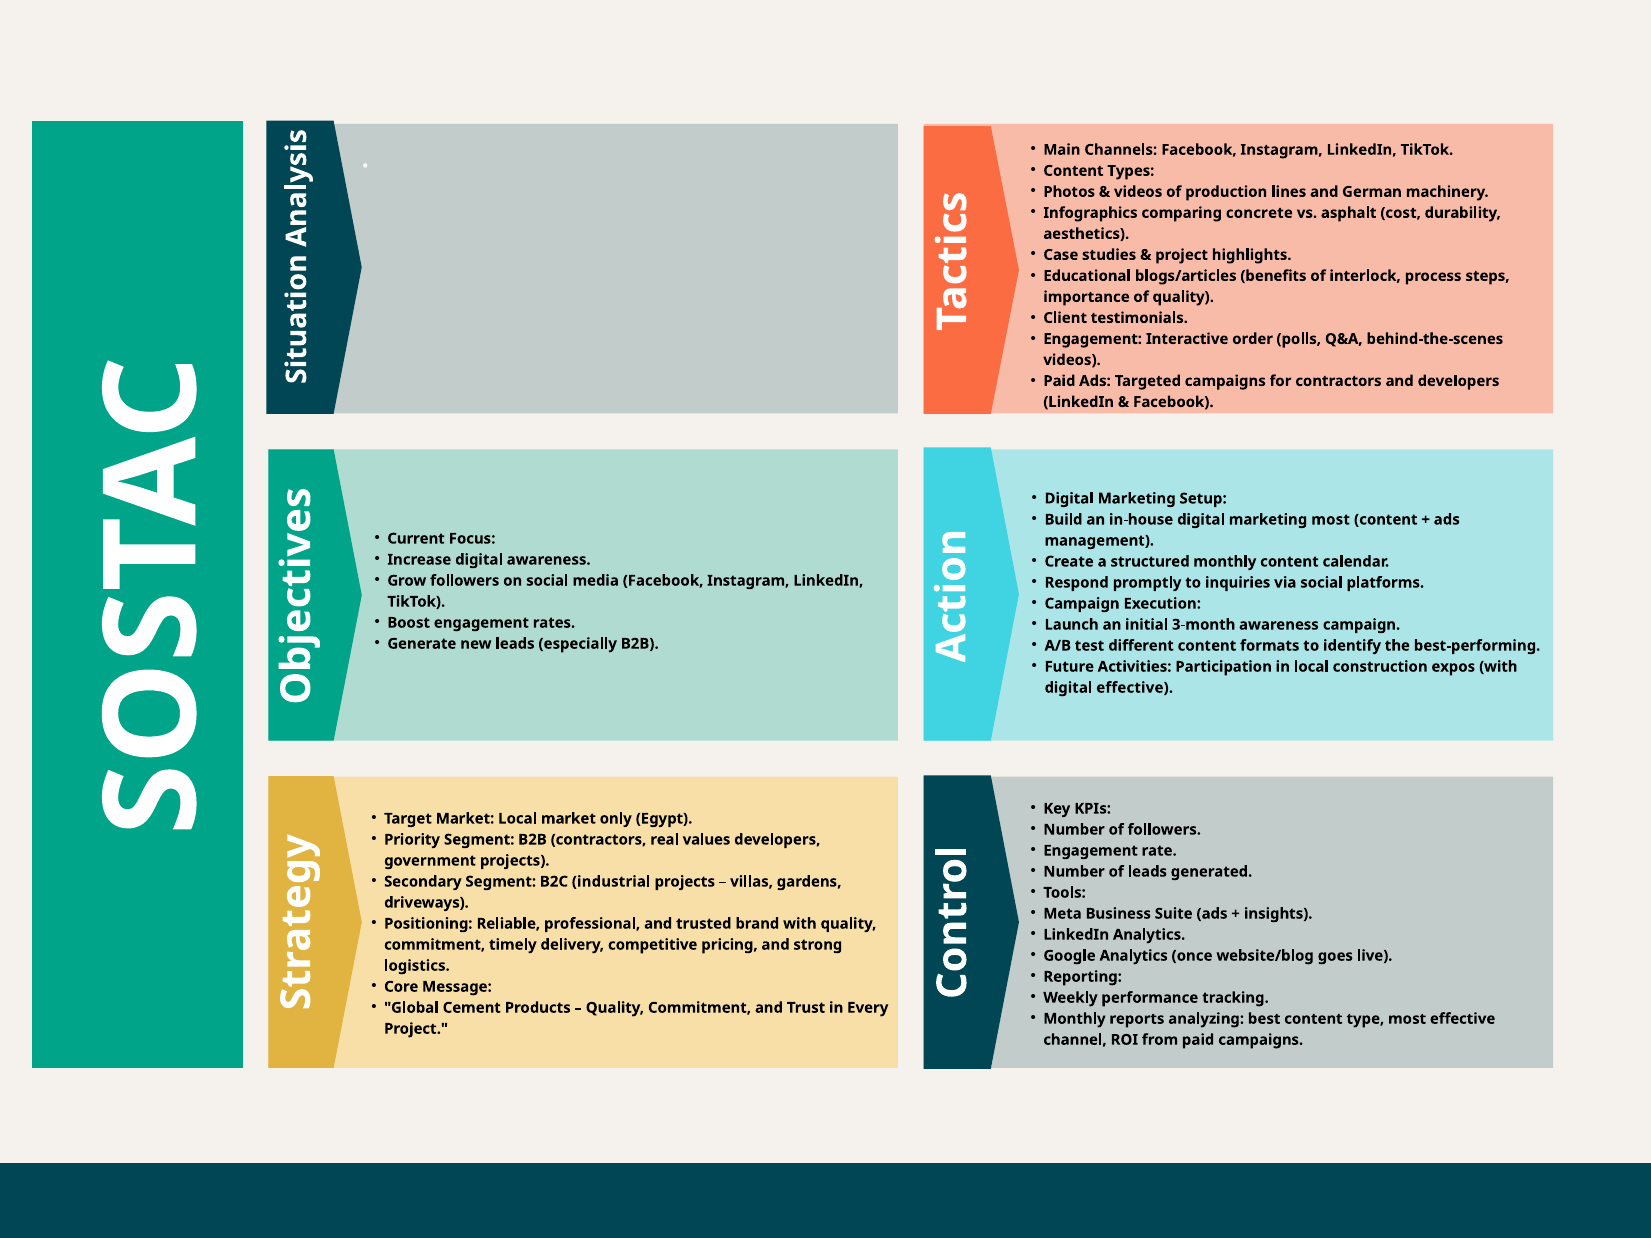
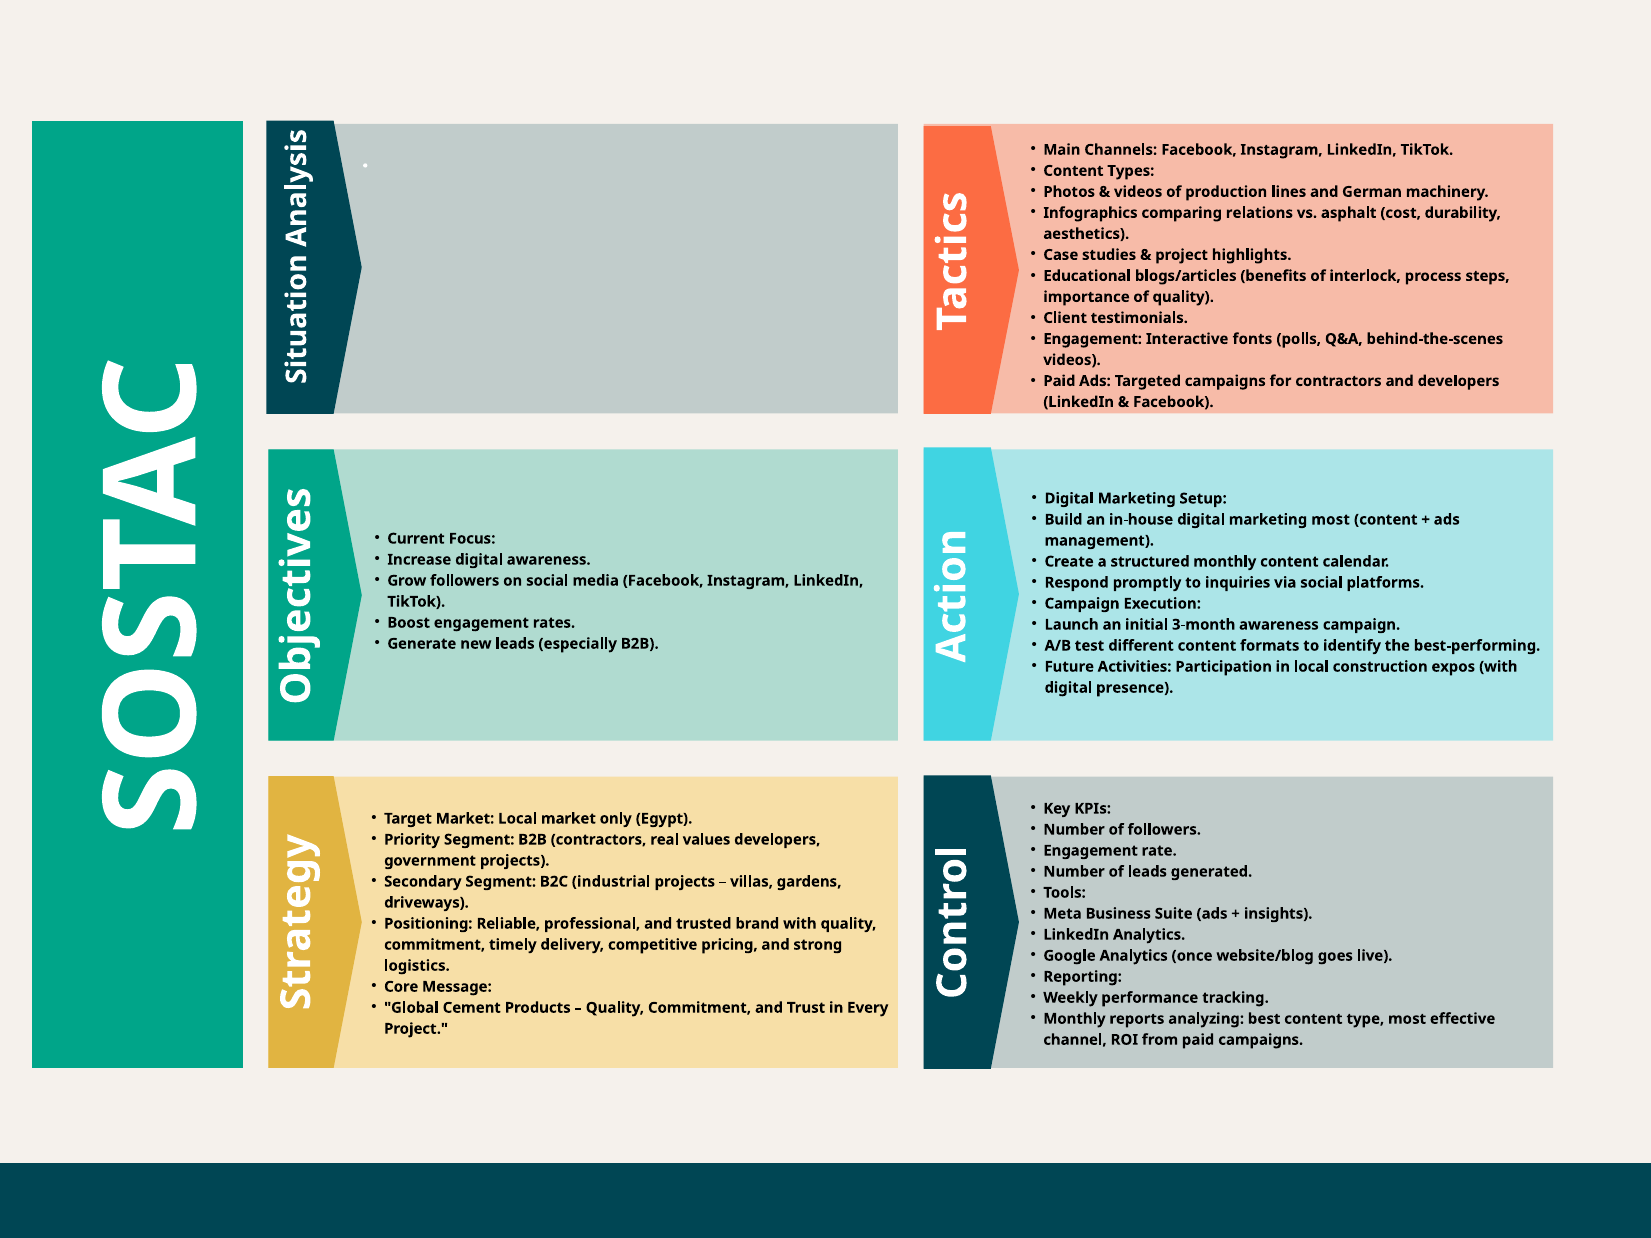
concrete: concrete -> relations (1259, 213)
order: order -> fonts (1252, 339)
digital effective: effective -> presence (1135, 688)
